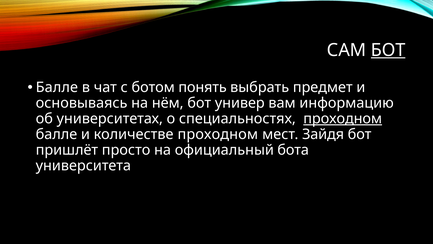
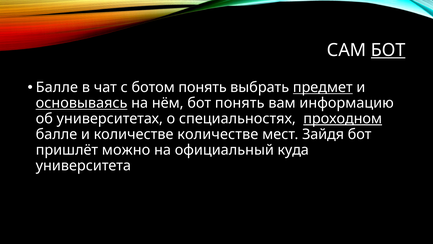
предмет underline: none -> present (323, 87)
основываясь underline: none -> present (82, 103)
бот универ: универ -> понять (240, 103)
количестве проходном: проходном -> количестве (218, 134)
просто: просто -> можно (126, 150)
бота: бота -> куда (293, 150)
